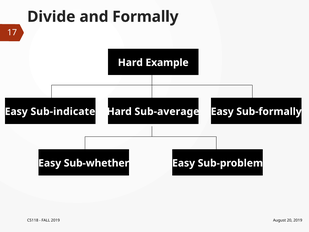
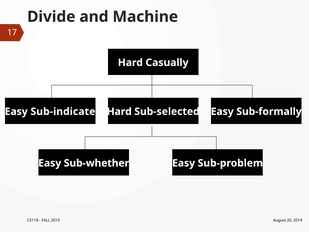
Formally: Formally -> Machine (145, 17)
Example: Example -> Casually (167, 63)
Sub-average: Sub-average -> Sub-selected (167, 111)
